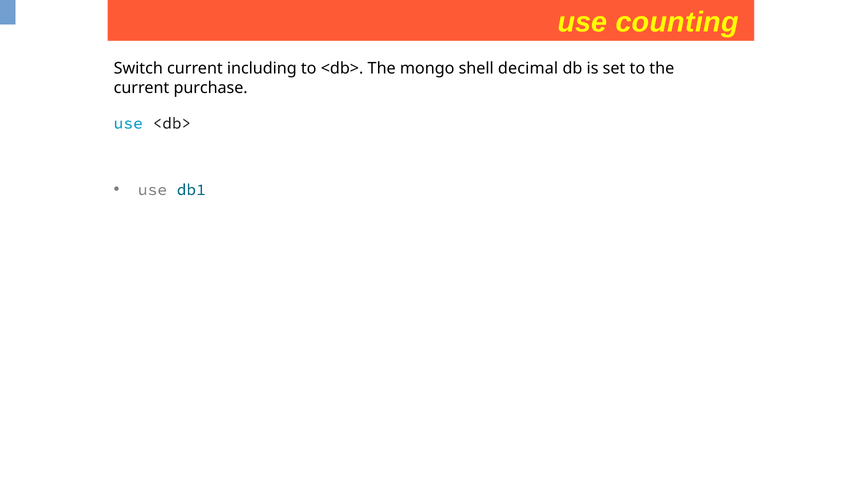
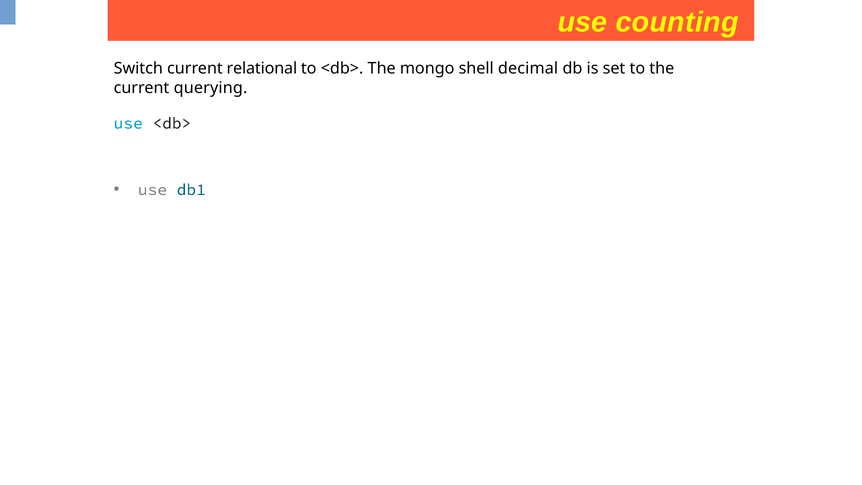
including: including -> relational (262, 68)
purchase: purchase -> querying (211, 88)
